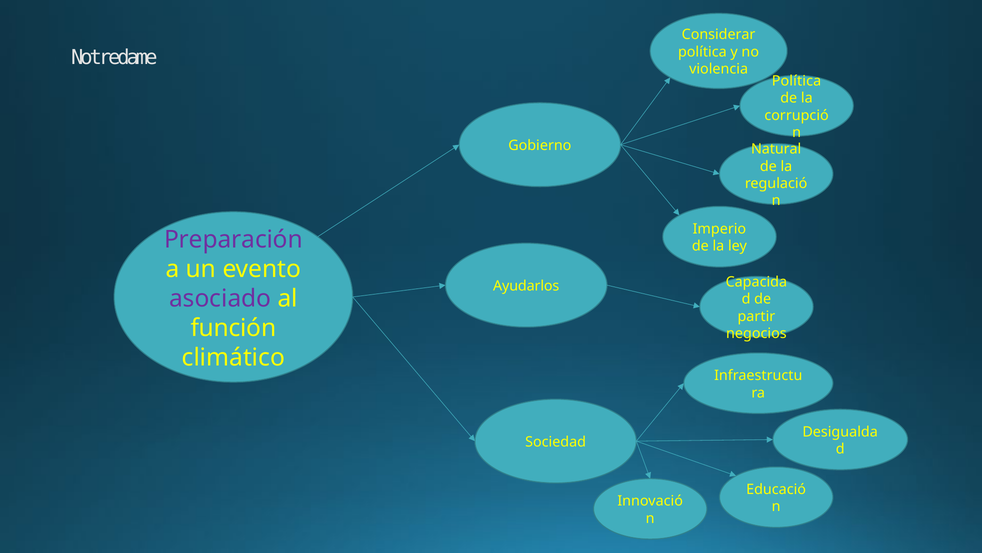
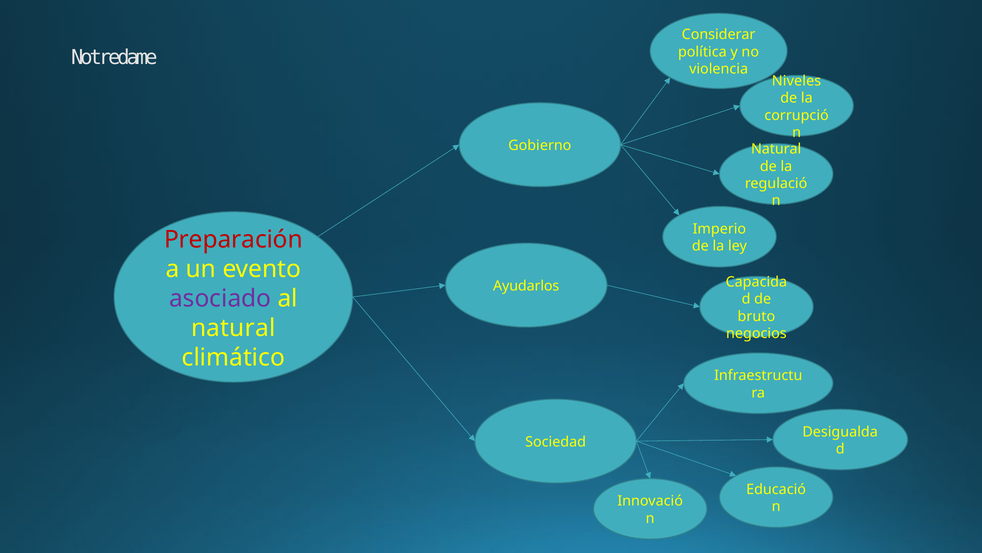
Política: Política -> Niveles (797, 81)
Preparación colour: purple -> red (233, 239)
partir: partir -> bruto (756, 316)
función: función -> natural (233, 328)
